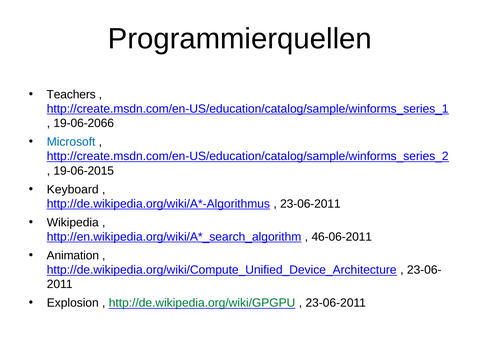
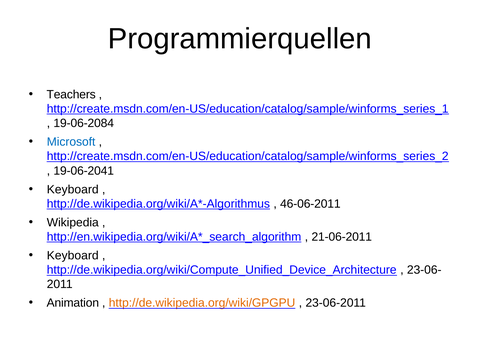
19-06-2066: 19-06-2066 -> 19-06-2084 (84, 123)
19-06-2015: 19-06-2015 -> 19-06-2041 (84, 171)
23-06-2011: 23-06-2011 -> 46-06-2011 (310, 204)
46-06-2011: 46-06-2011 -> 21-06-2011 (342, 237)
Animation: Animation -> Keyboard (73, 256)
Explosion: Explosion -> Animation (73, 303)
http://de.wikipedia.org/wiki/GPGPU colour: green -> orange (202, 303)
